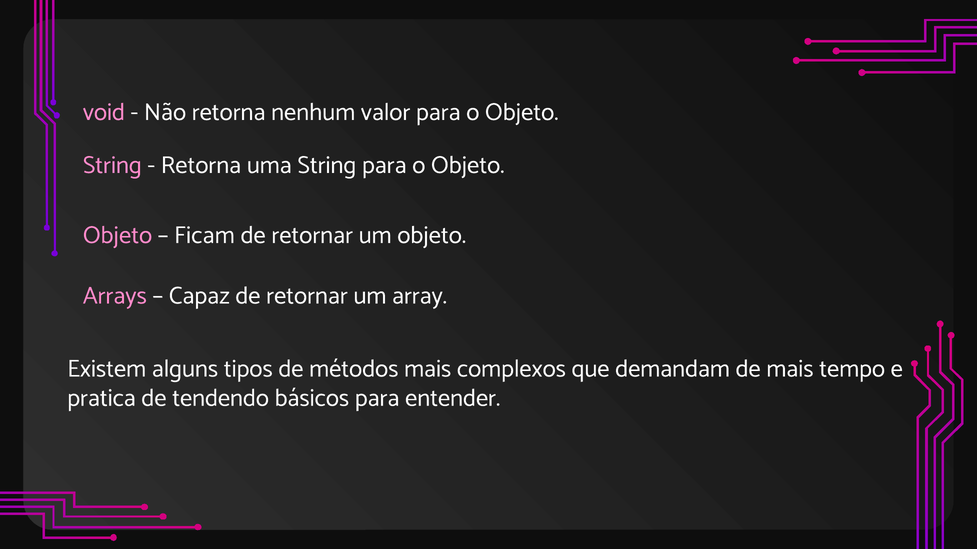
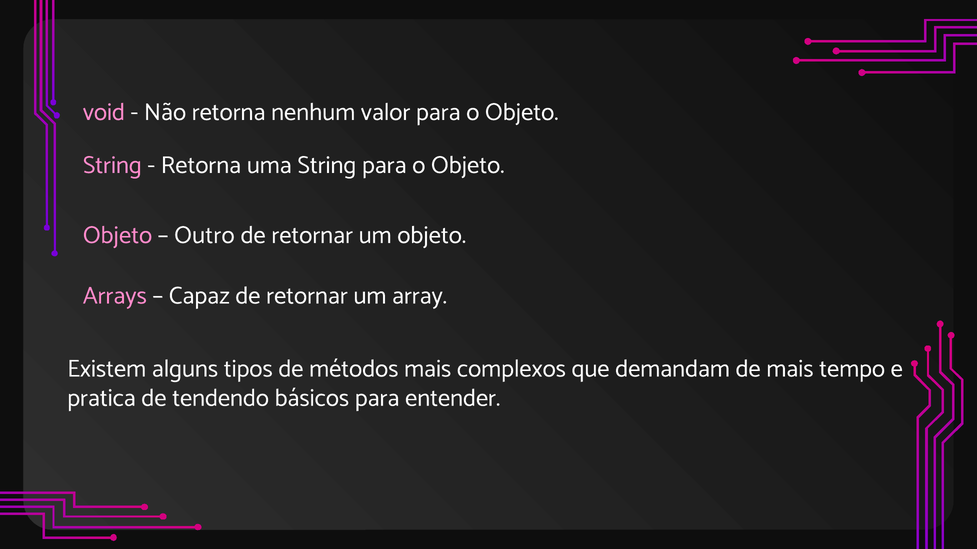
Ficam: Ficam -> Outro (204, 235)
